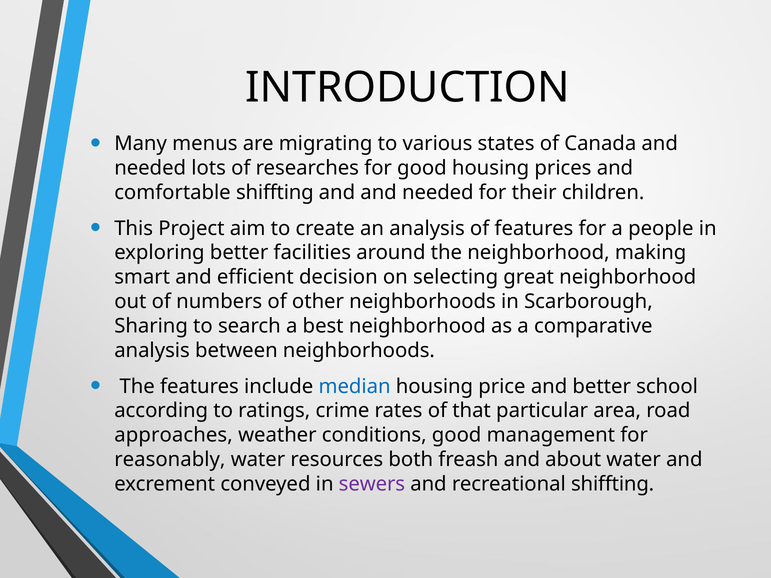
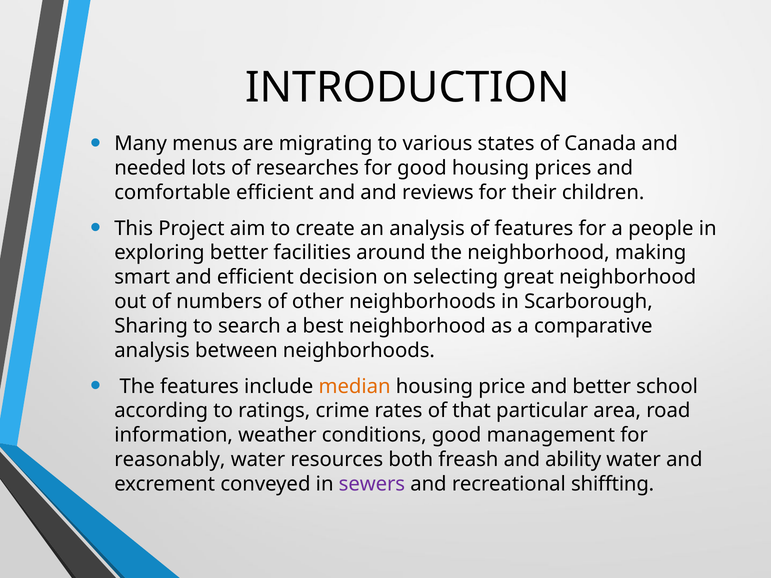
comfortable shiffting: shiffting -> efficient (275, 193)
and and needed: needed -> reviews (438, 193)
median colour: blue -> orange (355, 386)
approaches: approaches -> information (174, 435)
about: about -> ability (573, 460)
